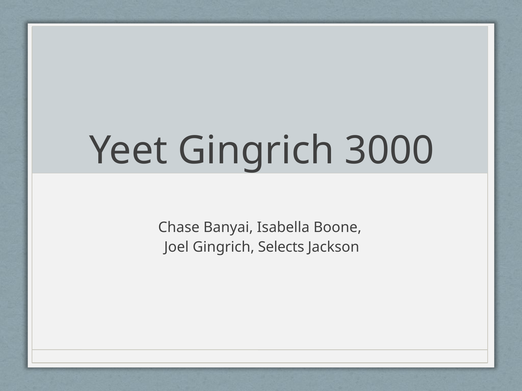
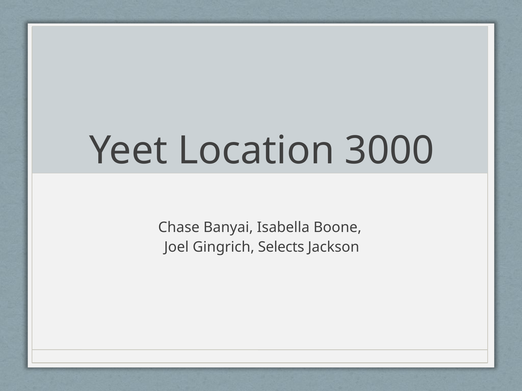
Yeet Gingrich: Gingrich -> Location (256, 151)
